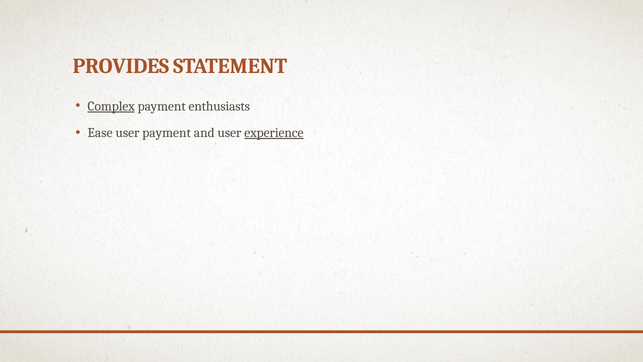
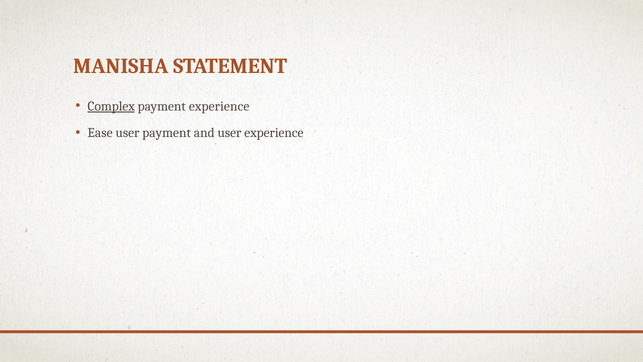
PROVIDES: PROVIDES -> MANISHA (121, 66)
payment enthusiasts: enthusiasts -> experience (219, 106)
experience underline: present -> none (274, 133)
